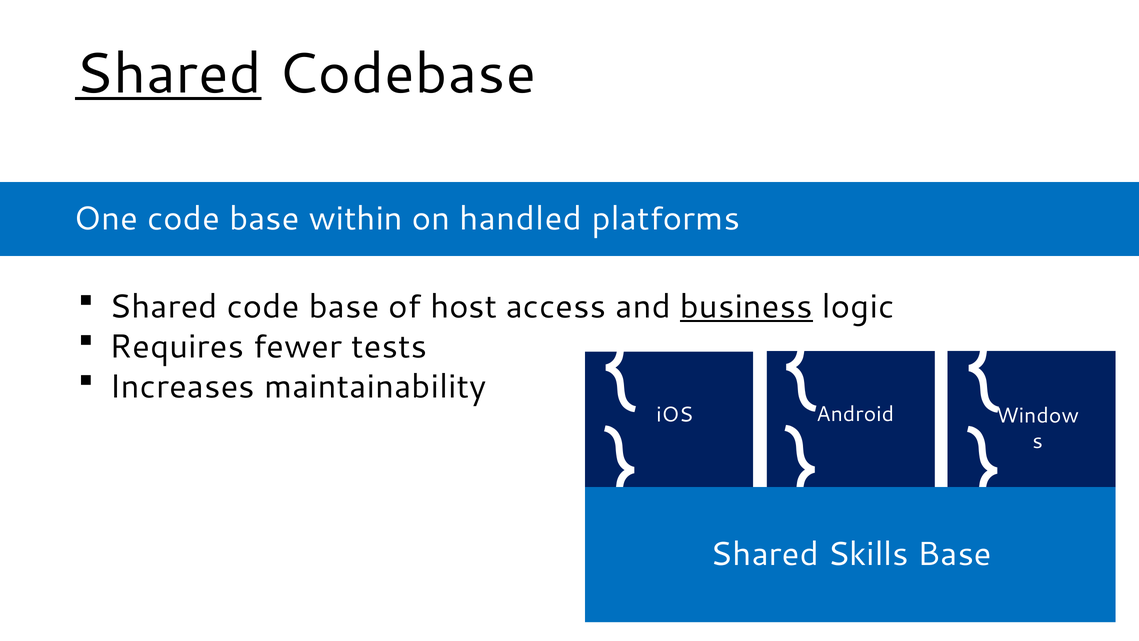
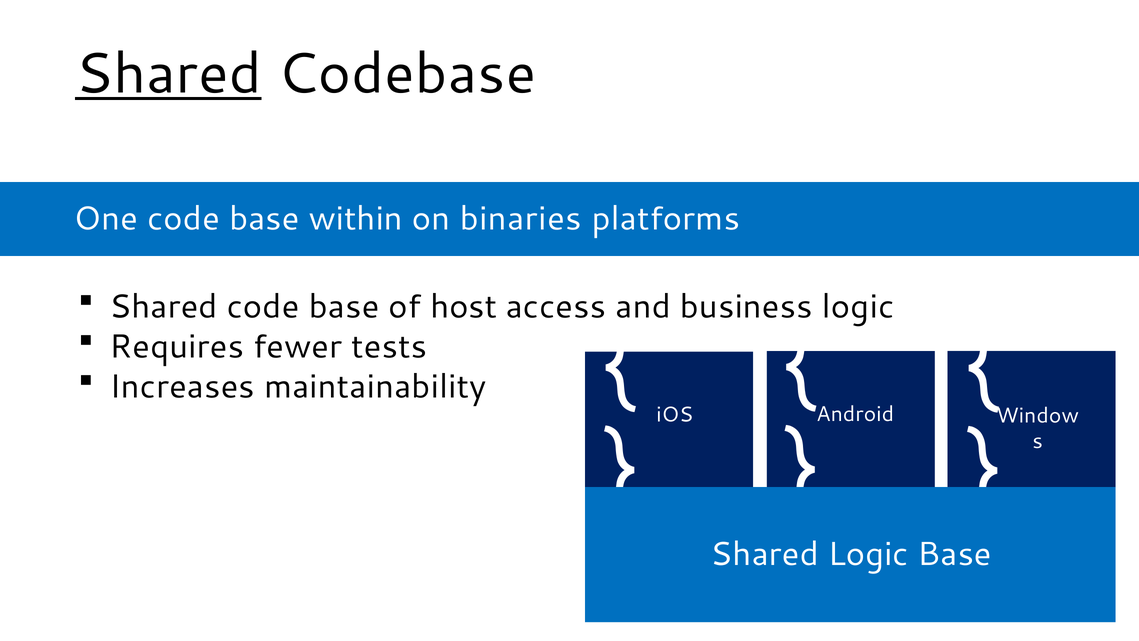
handled: handled -> binaries (521, 219)
business underline: present -> none (746, 307)
Shared Skills: Skills -> Logic (868, 554)
